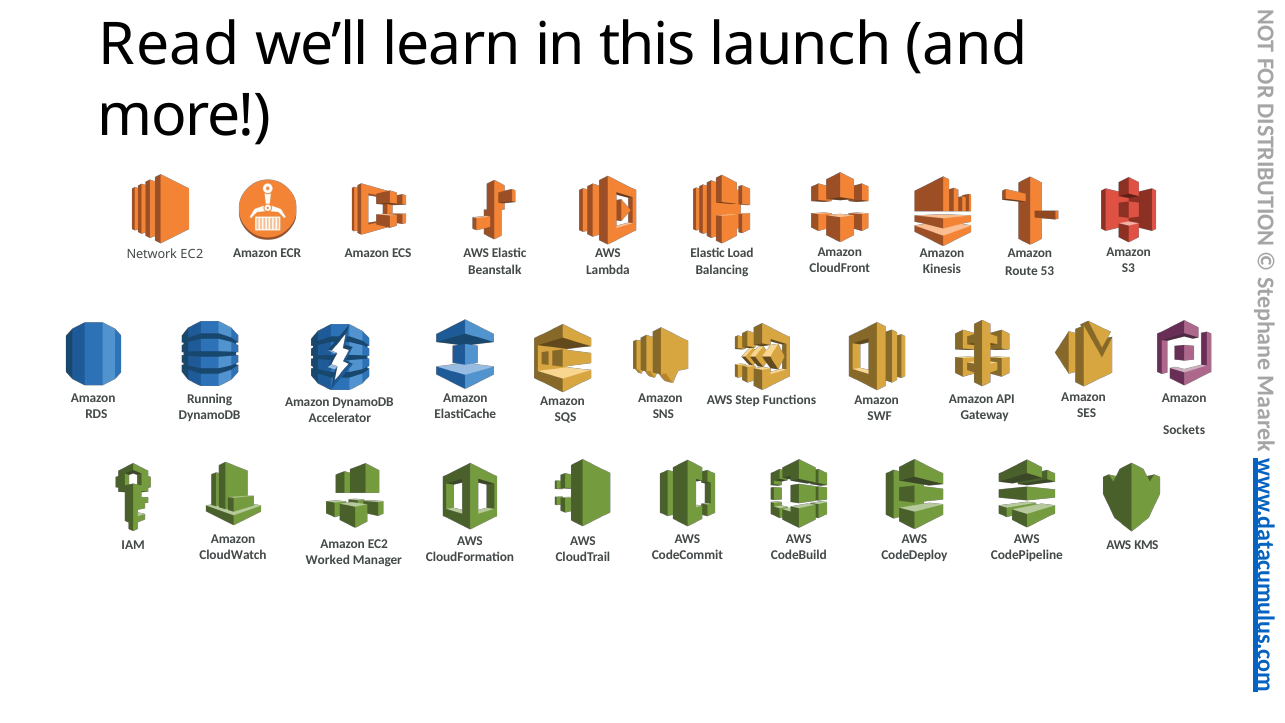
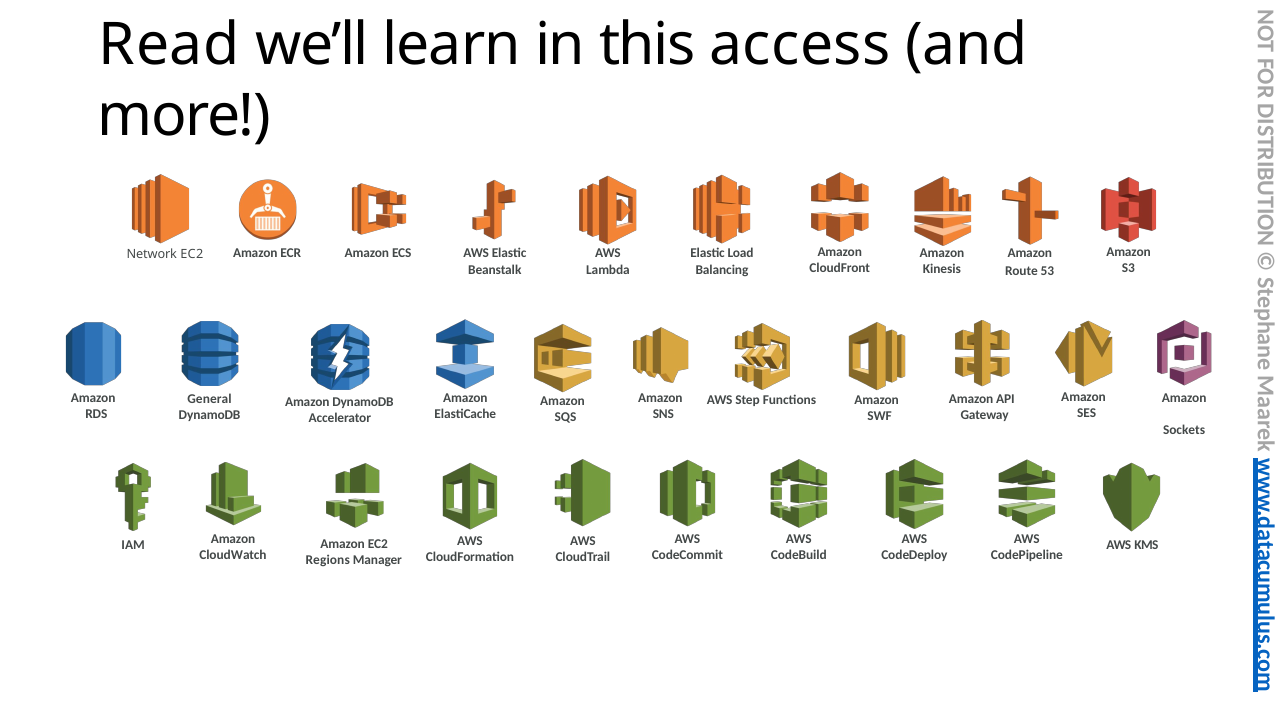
launch: launch -> access (800, 45)
Running: Running -> General (209, 399)
Worked: Worked -> Regions (328, 560)
